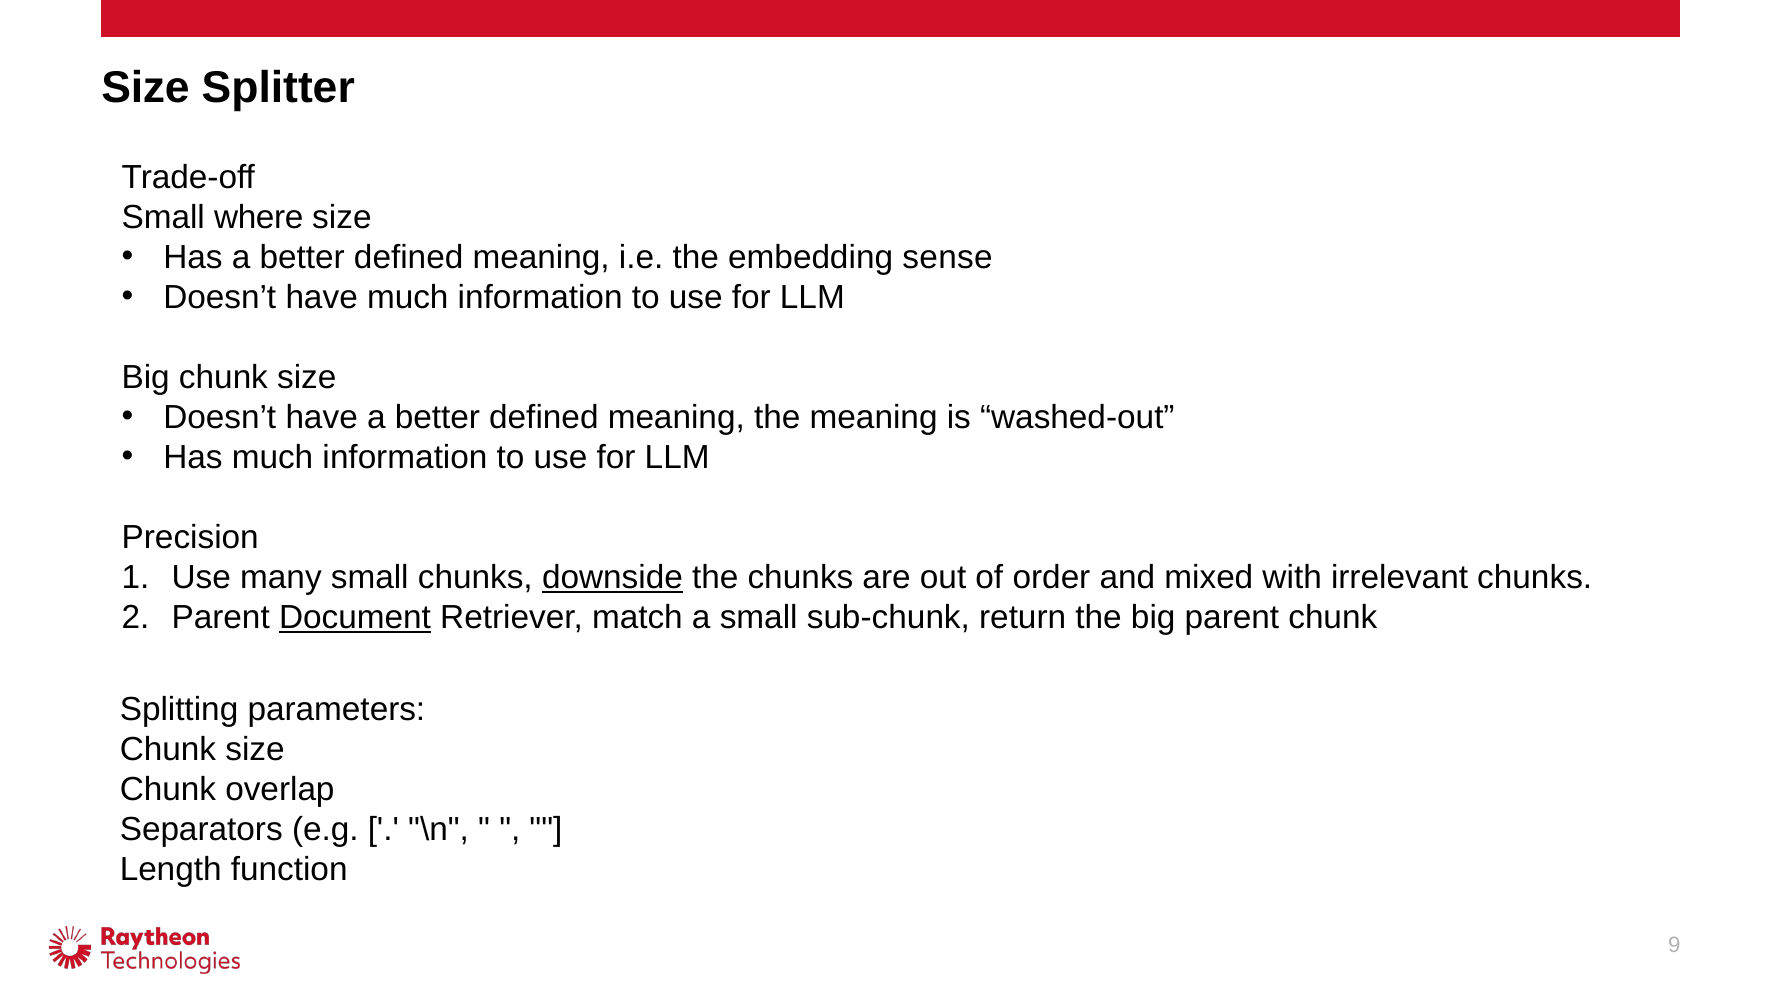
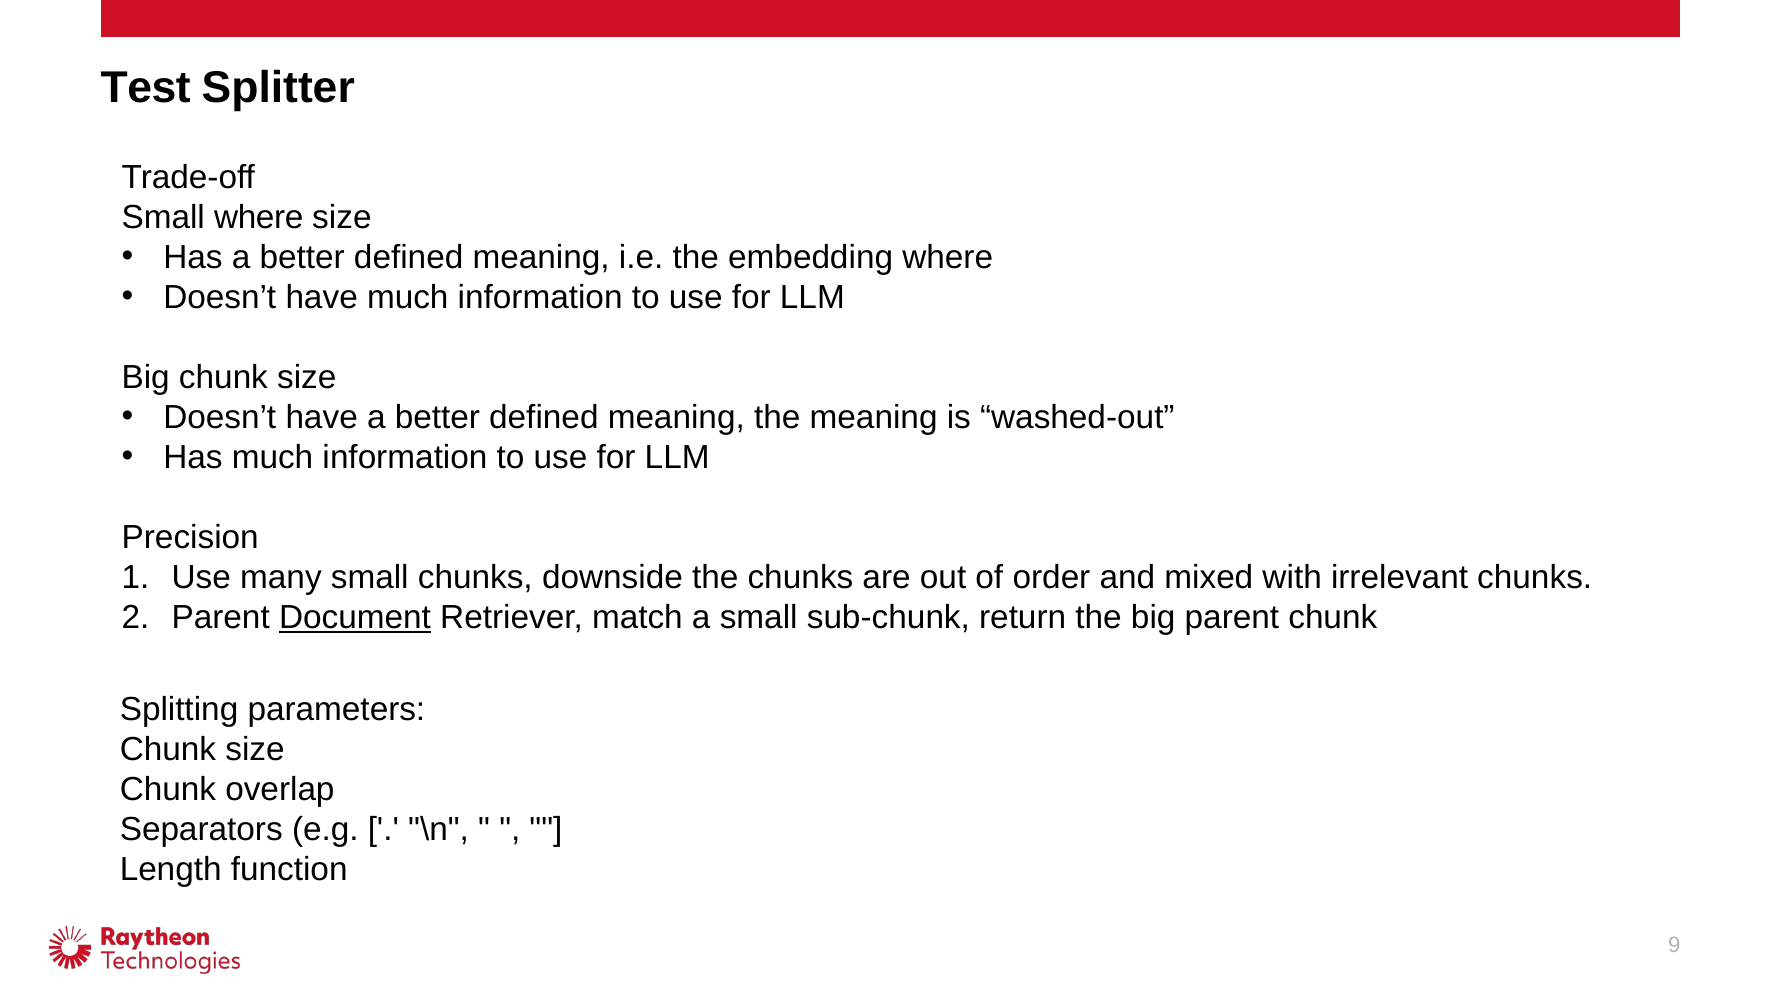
Size: Size -> Test (146, 87)
embedding sense: sense -> where (948, 258)
downside underline: present -> none (612, 578)
